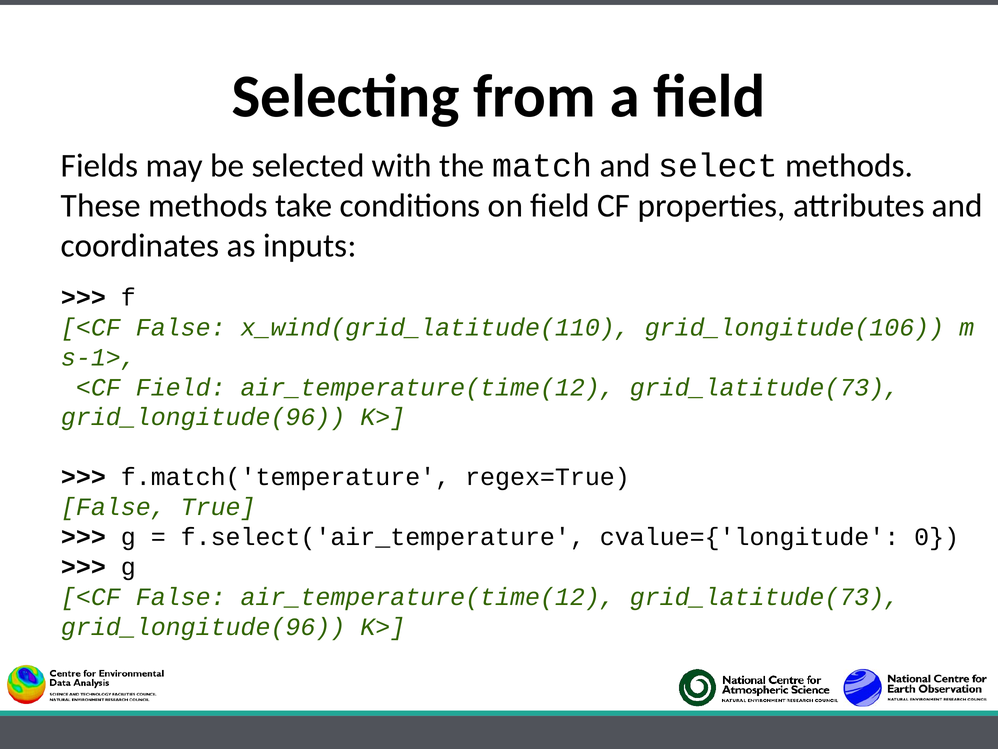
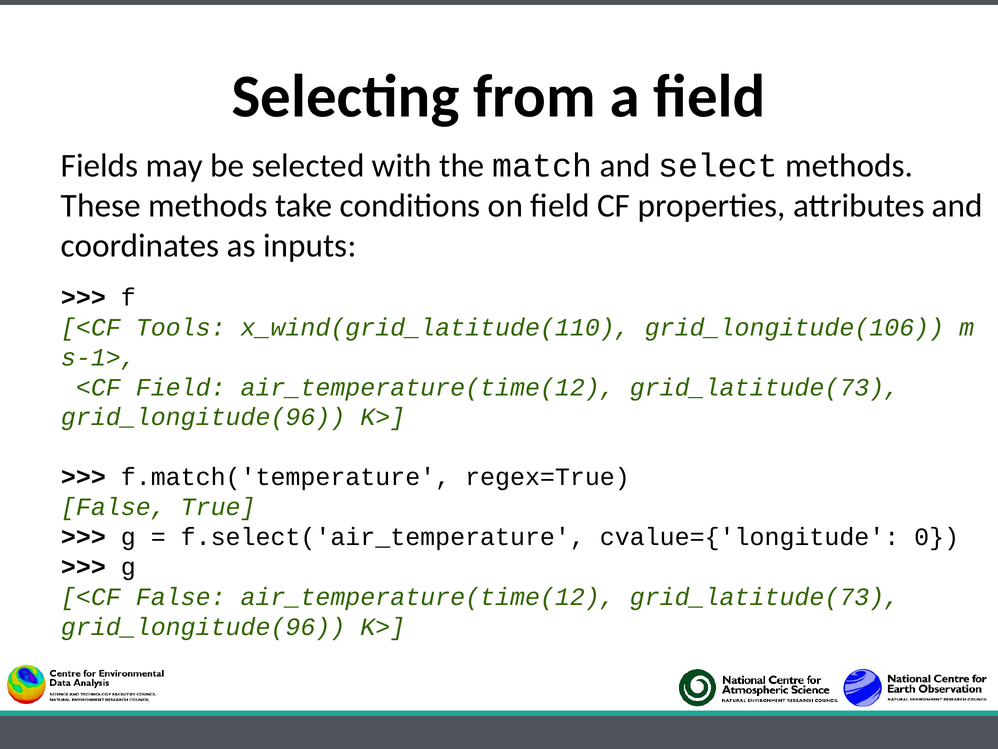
False: False -> Tools (181, 327)
